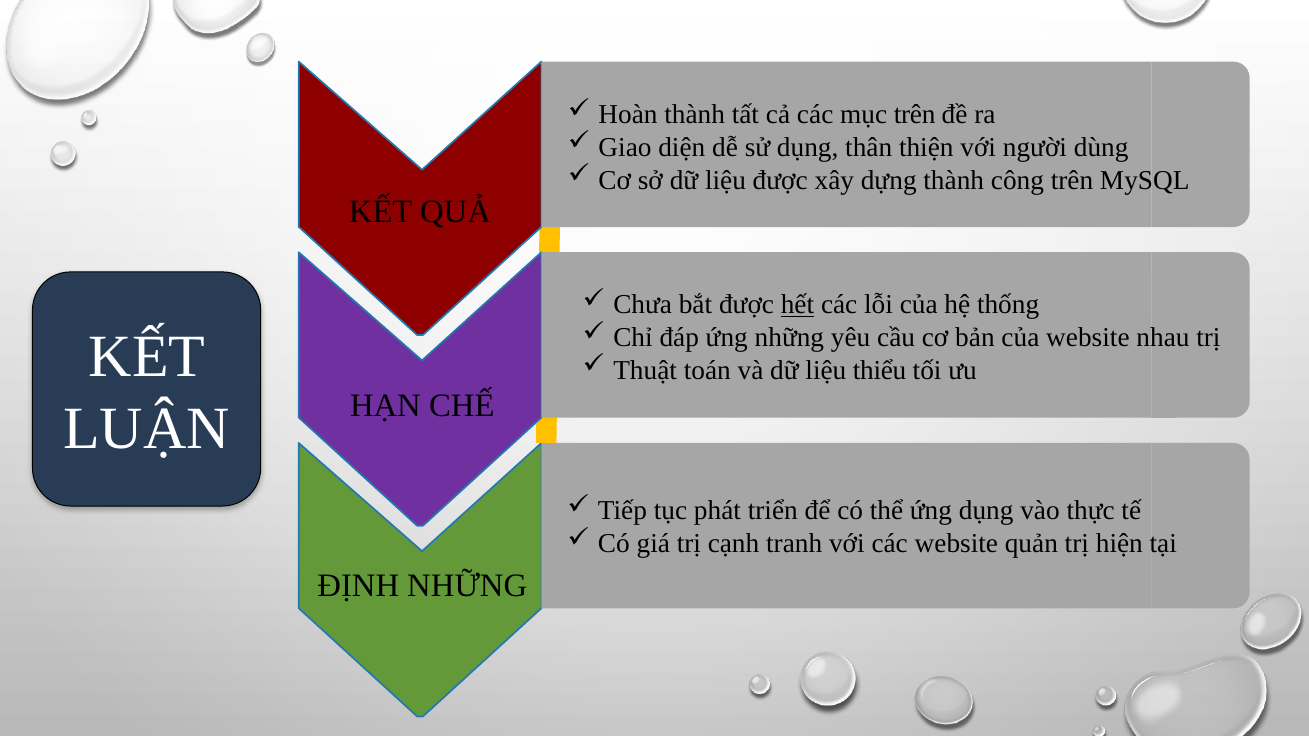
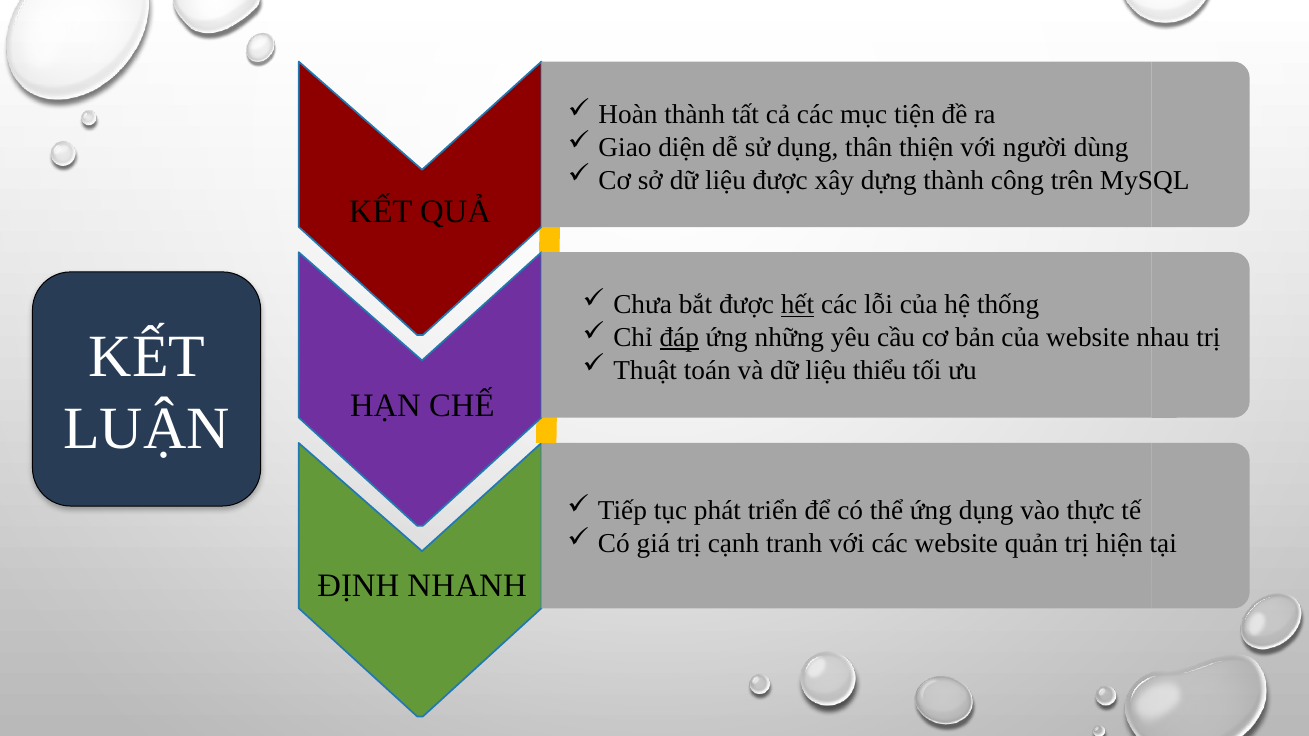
mục trên: trên -> tiện (914, 115)
đáp underline: none -> present (679, 338)
ĐỊNH NHỮNG: NHỮNG -> NHANH (467, 586)
